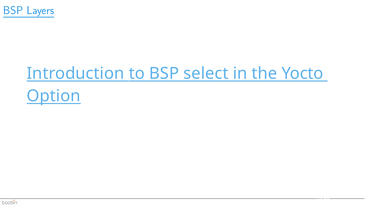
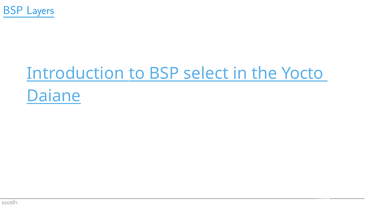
Option: Option -> Daiane (54, 96)
